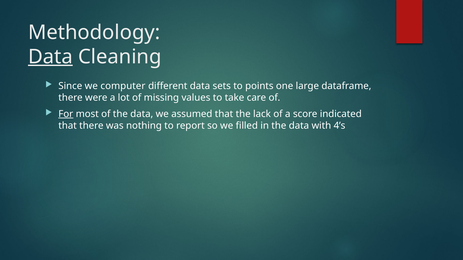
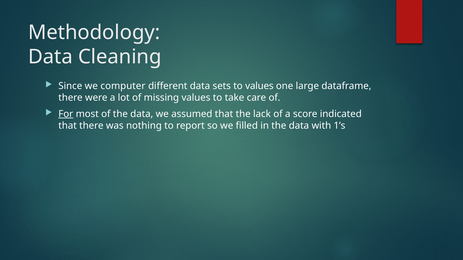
Data underline: present -> none (50, 57)
to points: points -> values (259, 86)
4’s: 4’s -> 1’s (339, 126)
